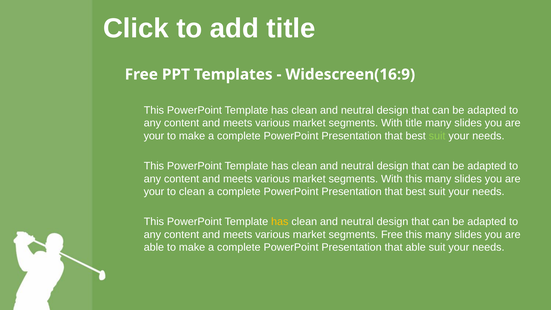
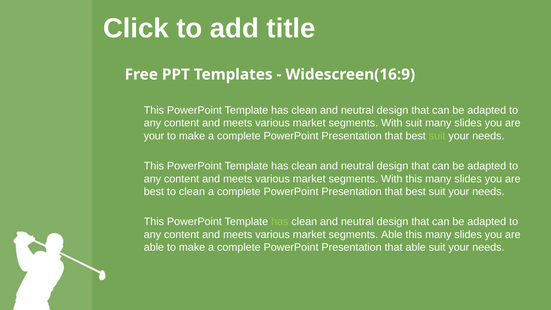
With title: title -> suit (414, 123)
your: your -> best (154, 192)
has colour: yellow -> light green (280, 222)
segments Free: Free -> Able (392, 235)
